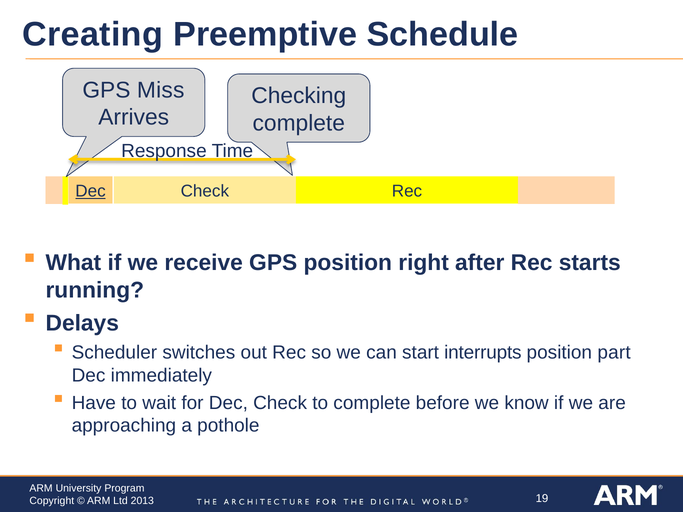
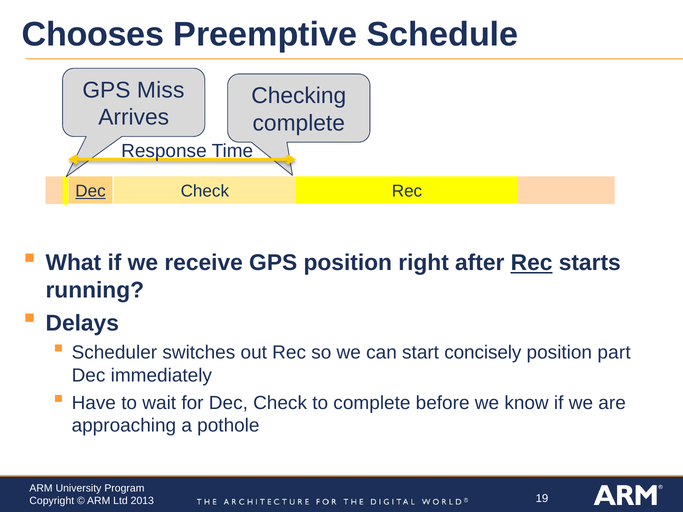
Creating: Creating -> Chooses (93, 35)
Rec underline: none -> present (532, 263)
interrupts: interrupts -> concisely (483, 353)
